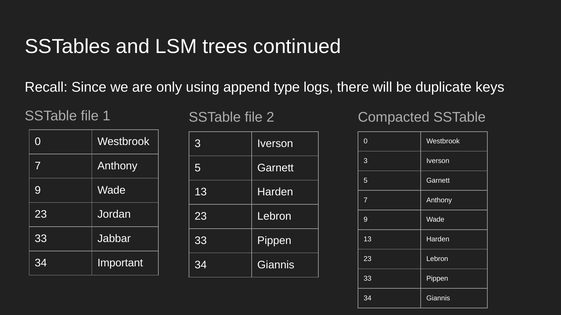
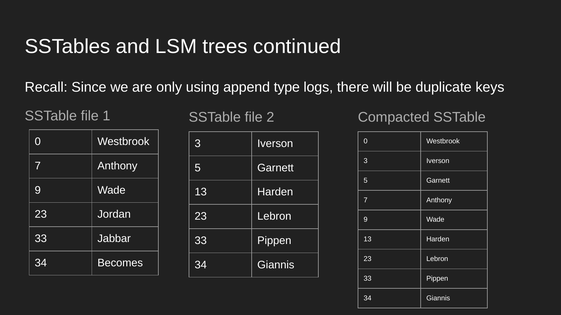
Important: Important -> Becomes (120, 263)
